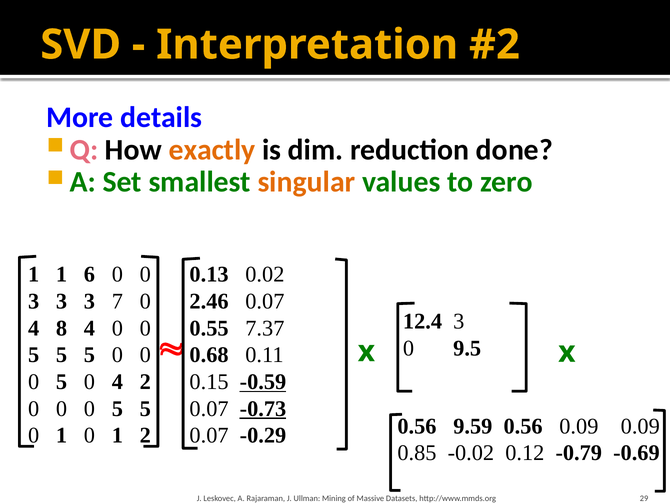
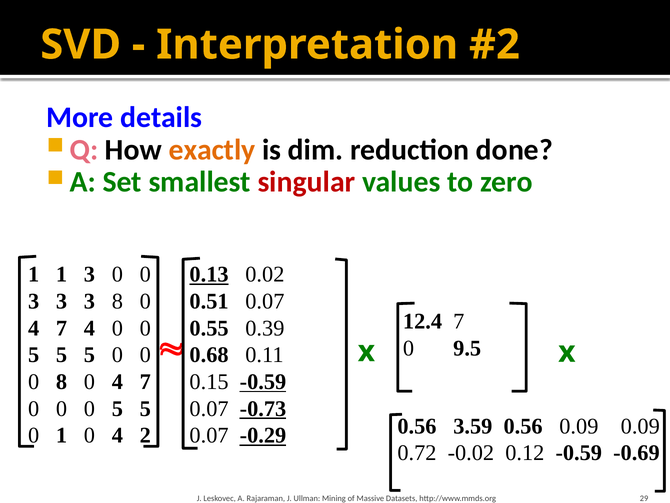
singular colour: orange -> red (306, 182)
1 6: 6 -> 3 (89, 274)
0.13 underline: none -> present (209, 274)
3 7: 7 -> 8 (117, 301)
2.46: 2.46 -> 0.51 (209, 301)
12.4 3: 3 -> 7 (459, 321)
8: 8 -> 7 (62, 328)
7.37: 7.37 -> 0.39 (265, 328)
5: 5 -> 8 (62, 381)
2: 2 -> 7 (145, 381)
9.59: 9.59 -> 3.59 (473, 426)
1 0 1: 1 -> 4 (117, 435)
-0.29 underline: none -> present (263, 435)
0.85: 0.85 -> 0.72 (417, 453)
0.12 -0.79: -0.79 -> -0.59 (579, 453)
